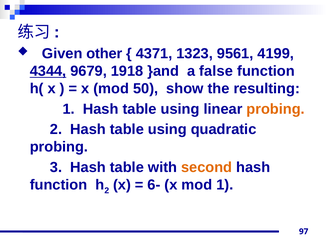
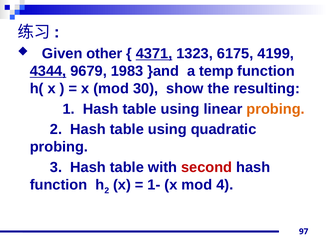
4371 underline: none -> present (154, 54)
9561: 9561 -> 6175 (235, 54)
1918: 1918 -> 1983 (127, 71)
false: false -> temp (216, 71)
50: 50 -> 30 (146, 89)
second colour: orange -> red (207, 167)
6-: 6- -> 1- (154, 185)
mod 1: 1 -> 4 (225, 185)
